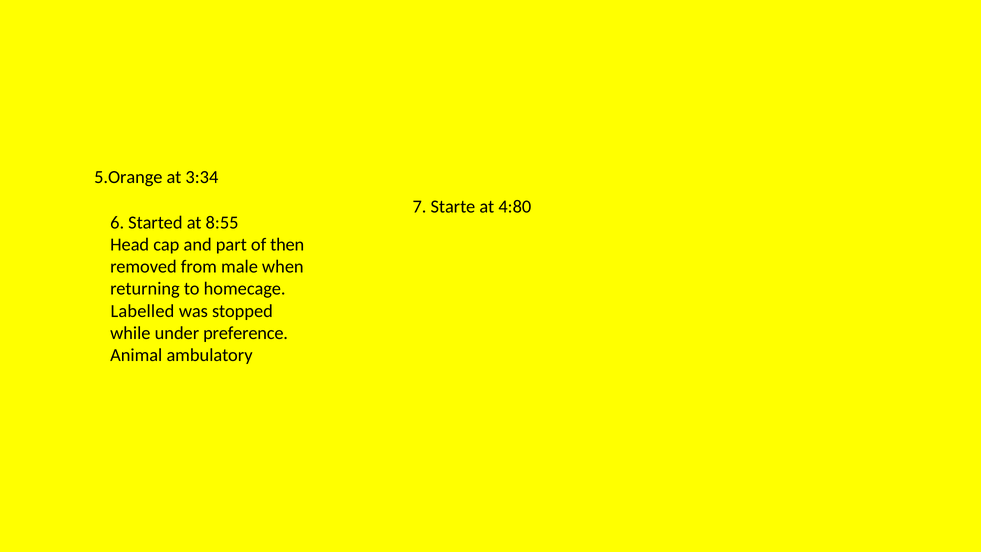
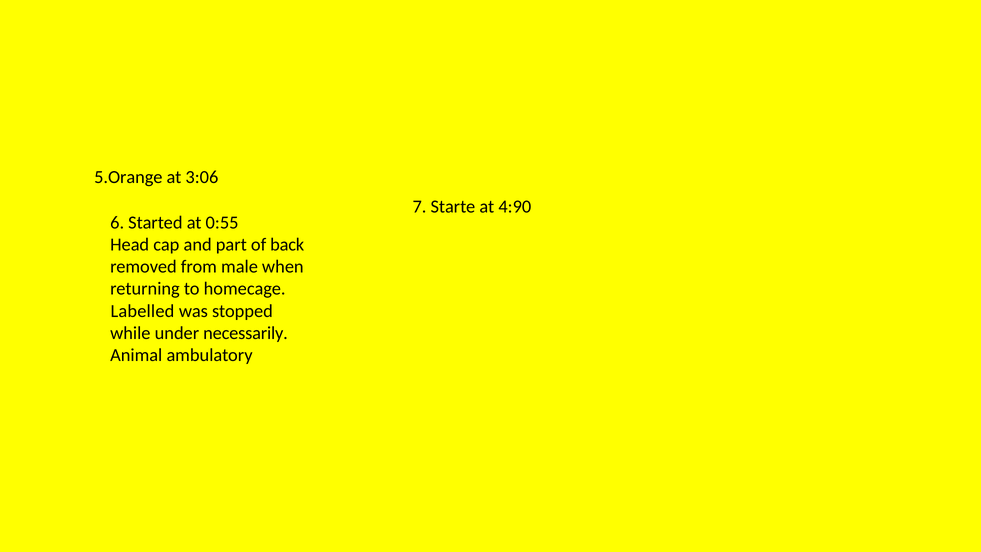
3:34: 3:34 -> 3:06 (202, 177)
4:80: 4:80 -> 4:90 (515, 207)
8:55: 8:55 -> 0:55 (222, 223)
then: then -> back (287, 245)
preference: preference -> necessarily (246, 333)
